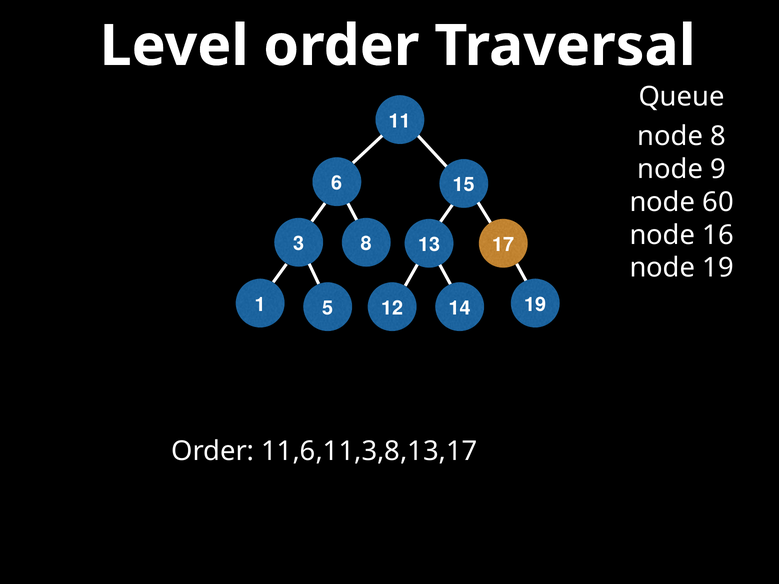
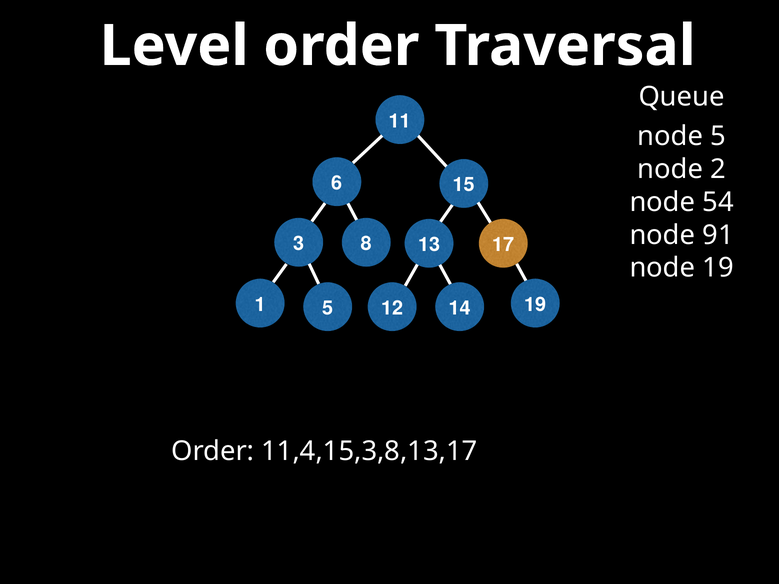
node 8: 8 -> 5 (718, 136)
9: 9 -> 2 (718, 169)
60: 60 -> 54 (718, 202)
16: 16 -> 91 (718, 235)
11,6,11,3,8,13,17: 11,6,11,3,8,13,17 -> 11,4,15,3,8,13,17 (369, 452)
